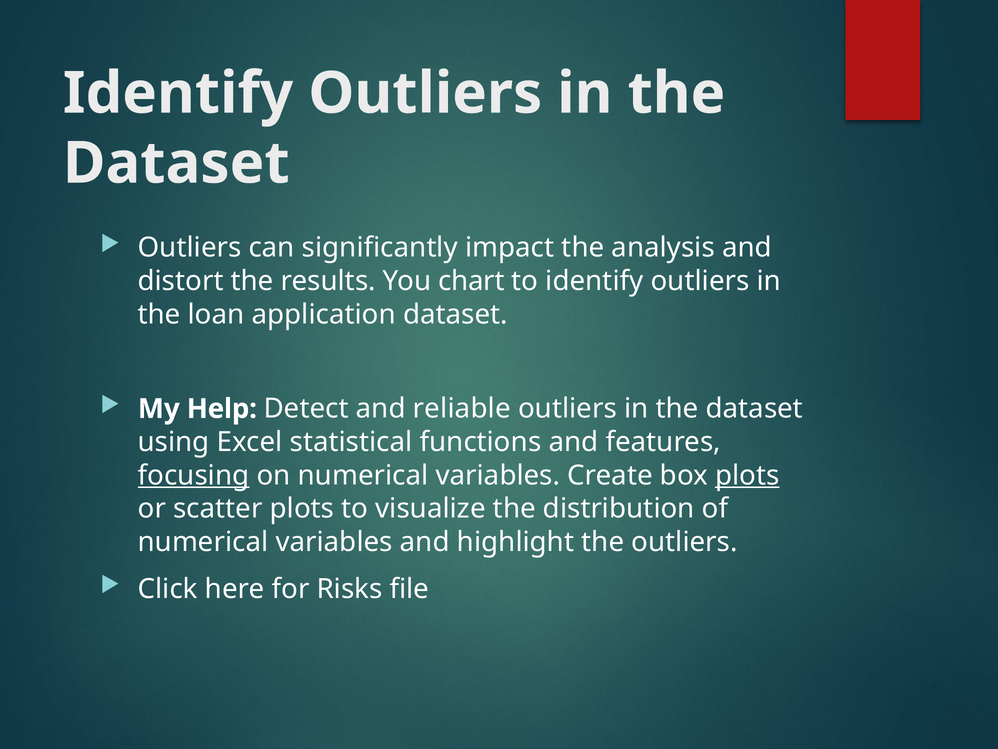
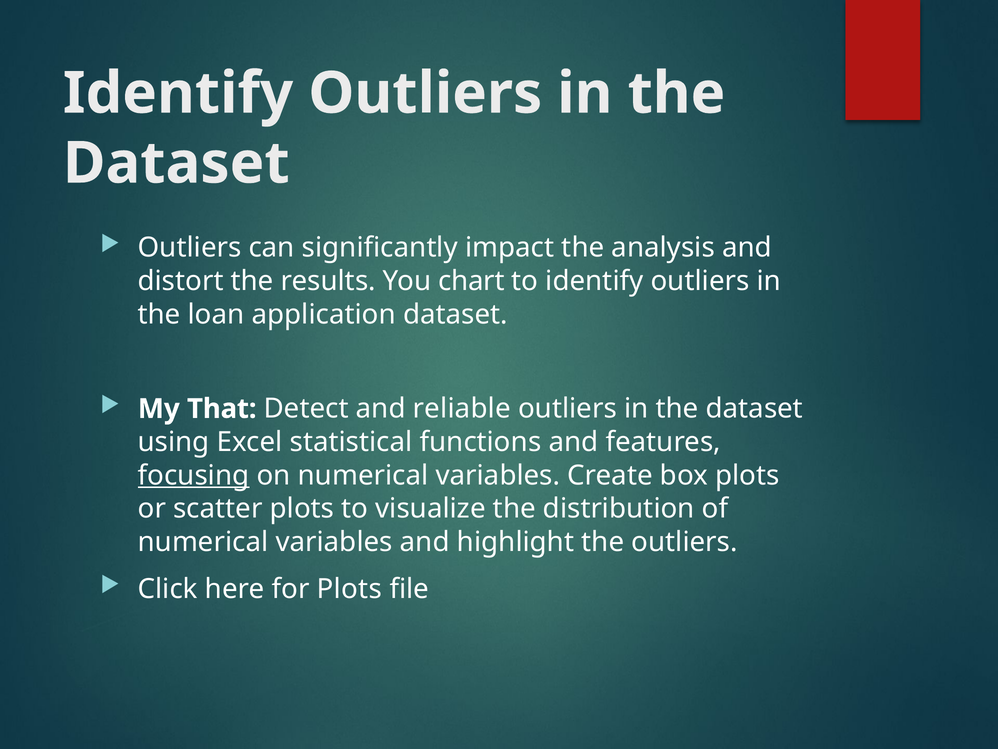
Help: Help -> That (222, 409)
plots underline: present -> none (747, 475)
for Risks: Risks -> Plots (349, 589)
